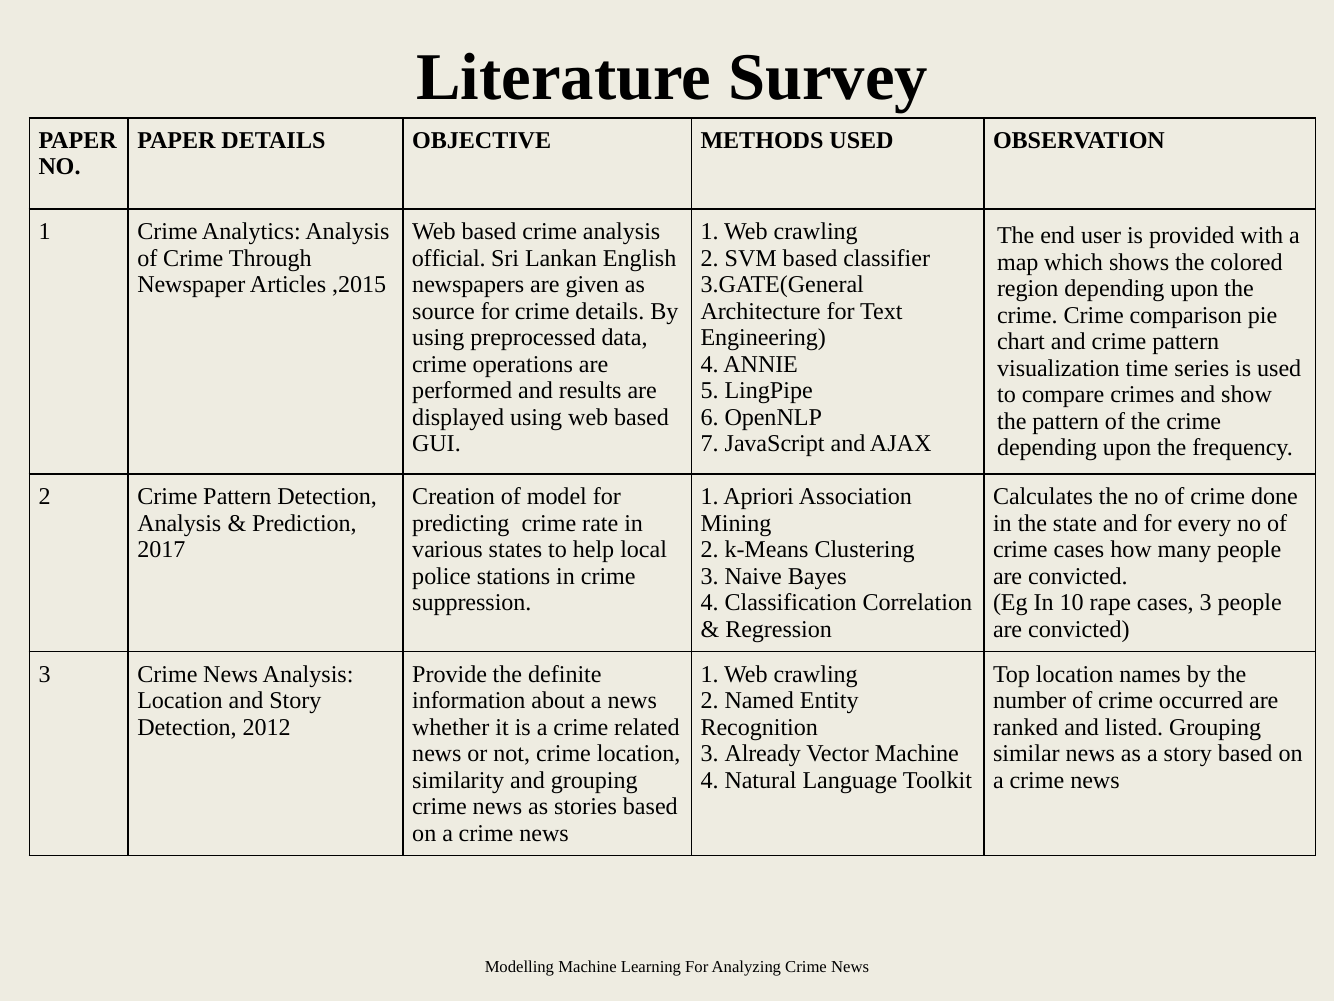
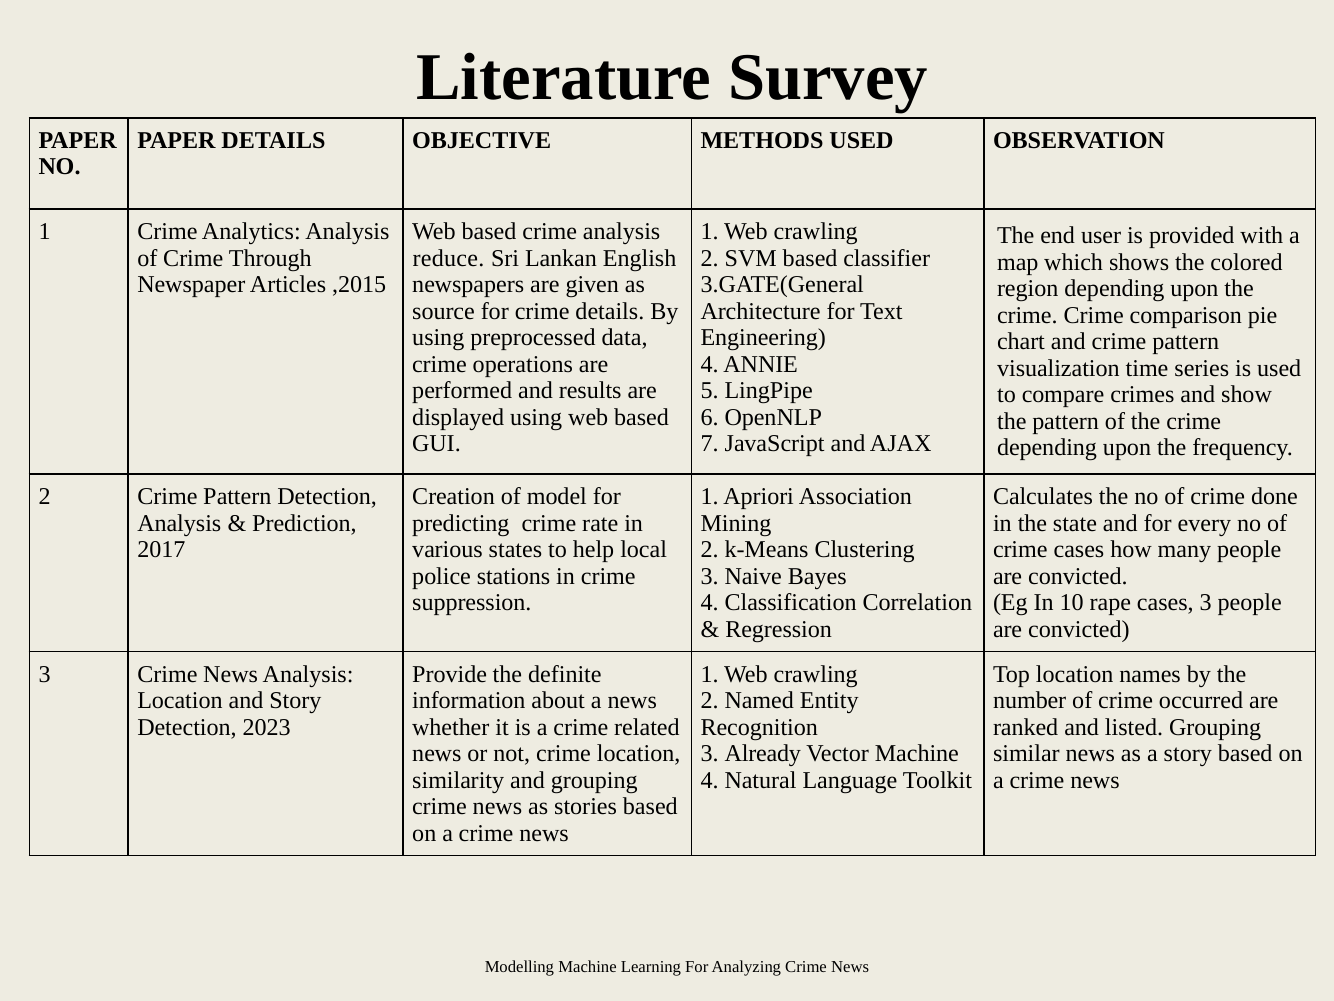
official: official -> reduce (448, 258)
2012: 2012 -> 2023 (267, 727)
